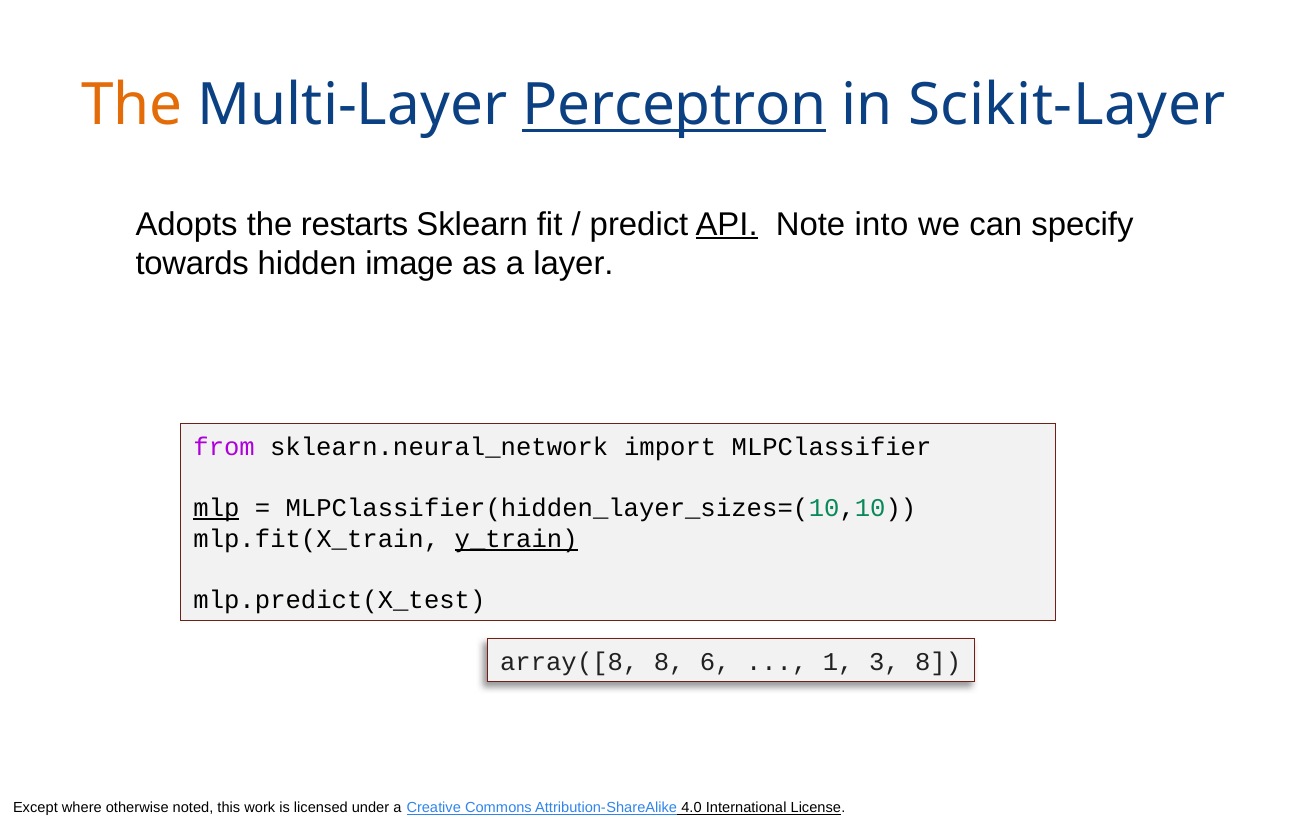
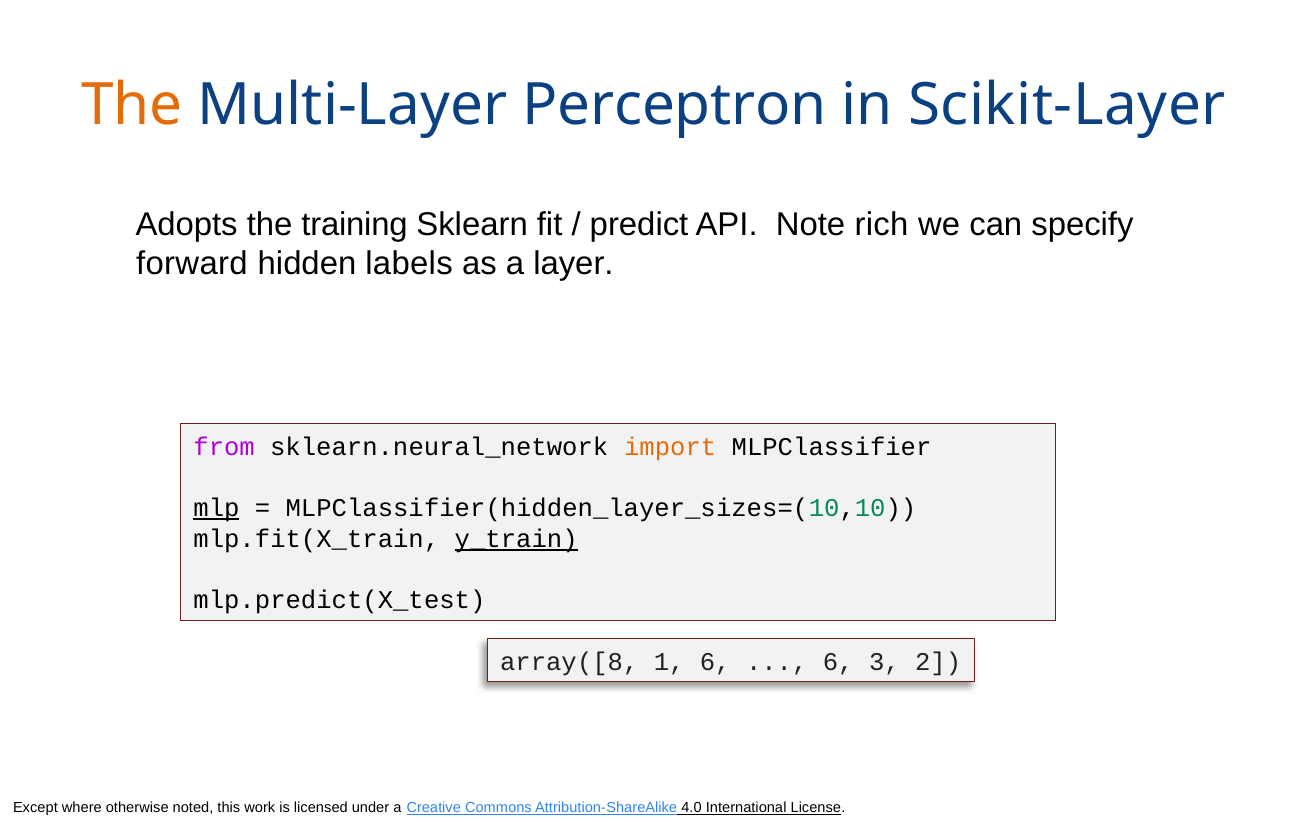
Perceptron underline: present -> none (675, 105)
restarts: restarts -> training (355, 224)
API underline: present -> none (727, 224)
into: into -> rich (881, 224)
towards: towards -> forward (192, 264)
image: image -> labels (409, 264)
import colour: black -> orange (670, 447)
array([8 8: 8 -> 1 (669, 662)
1: 1 -> 6 (838, 662)
3 8: 8 -> 2 (938, 662)
